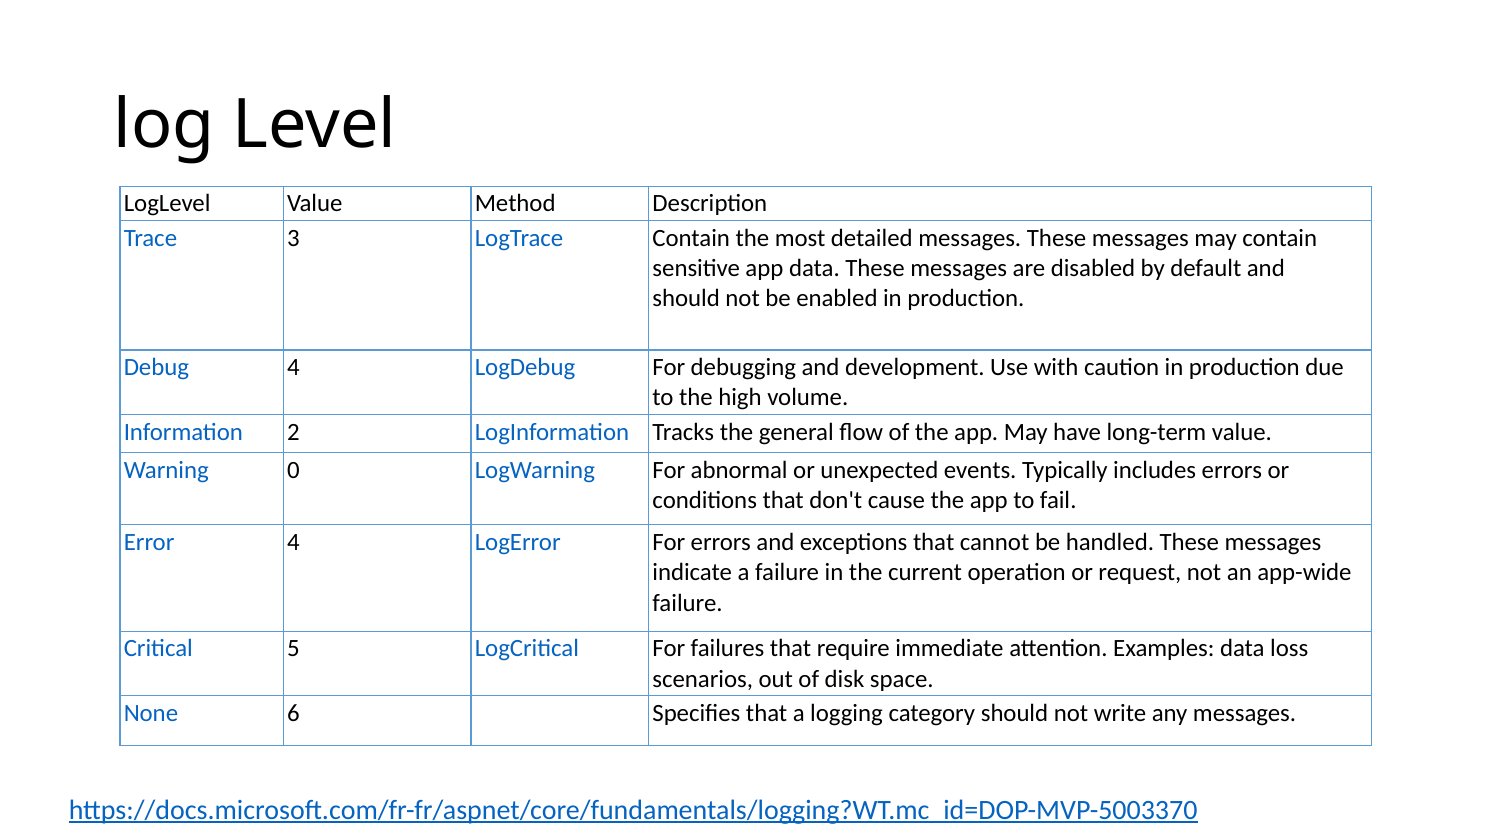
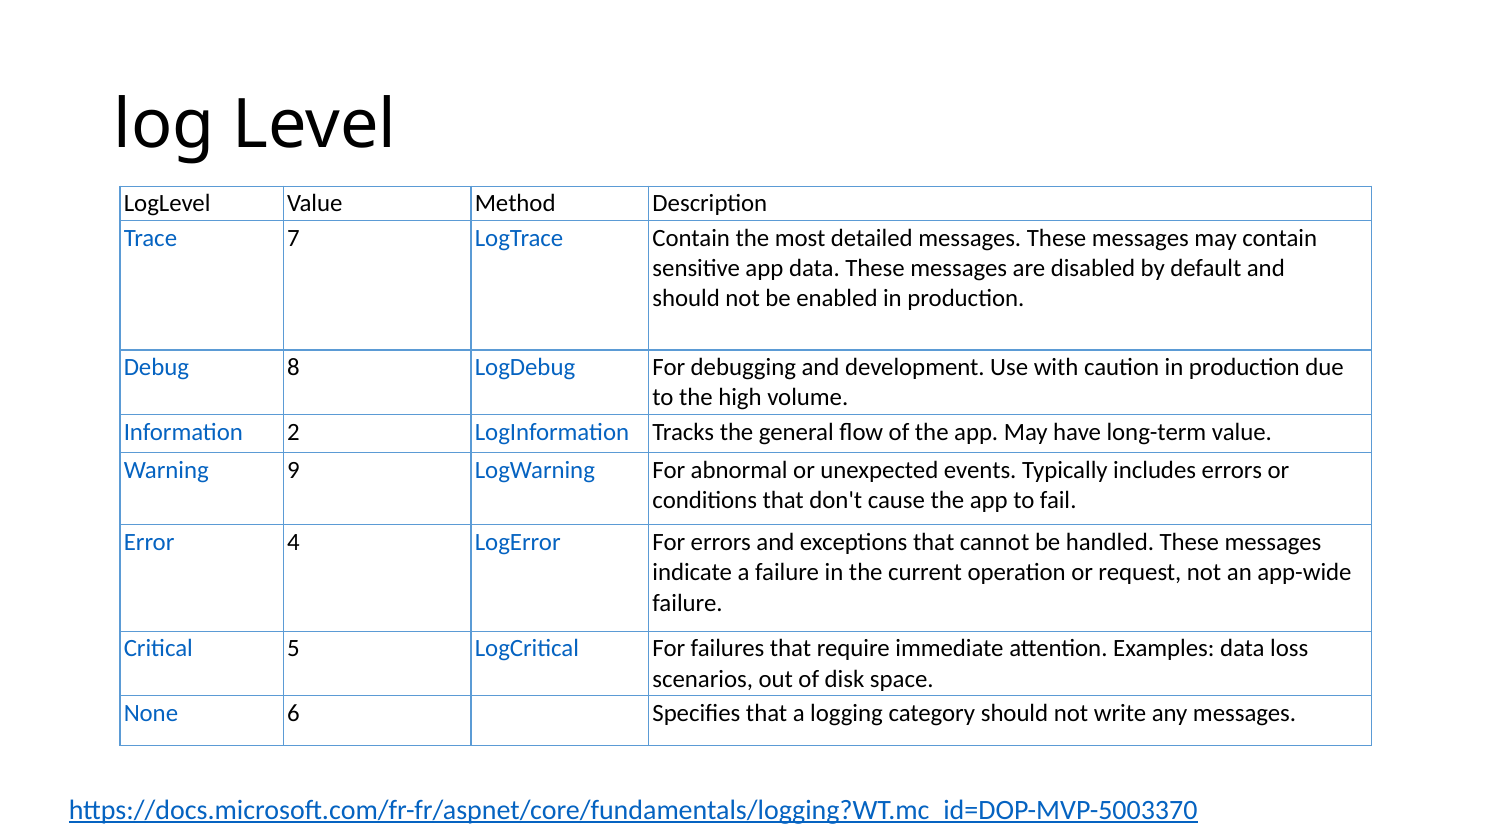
3: 3 -> 7 (293, 238)
Debug 4: 4 -> 8 (293, 367)
0: 0 -> 9 (293, 470)
